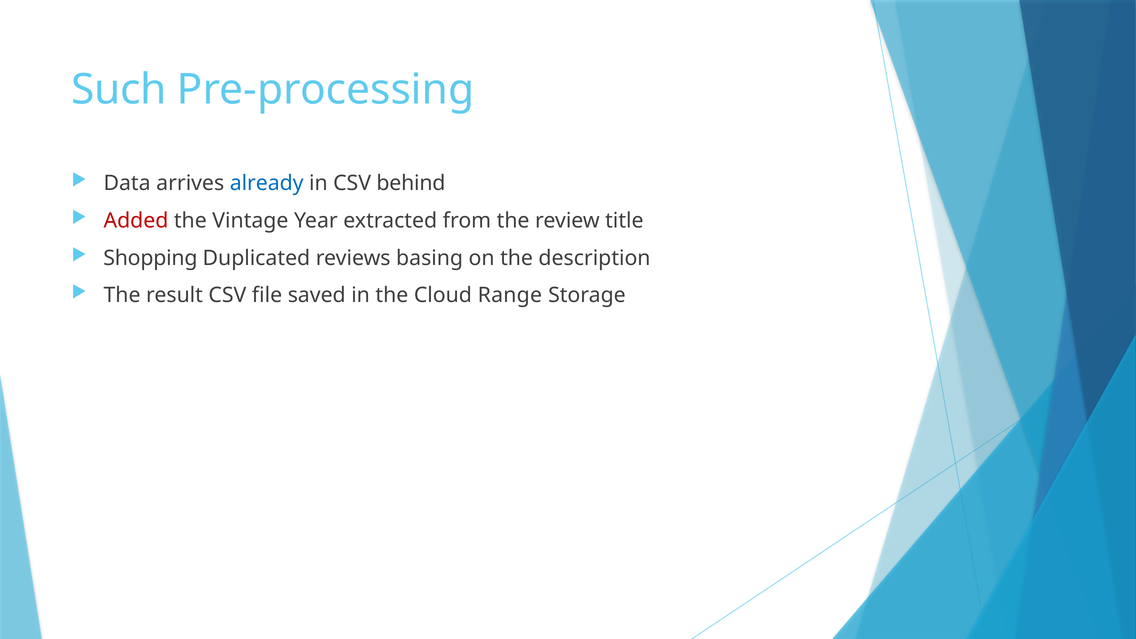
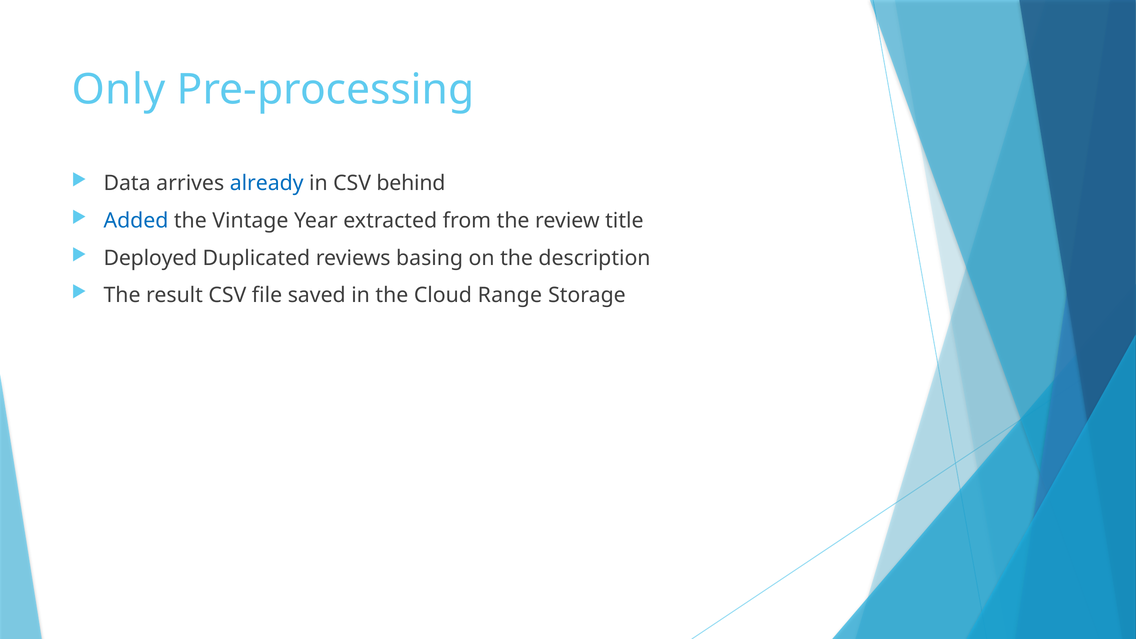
Such: Such -> Only (119, 90)
Added colour: red -> blue (136, 221)
Shopping: Shopping -> Deployed (150, 258)
